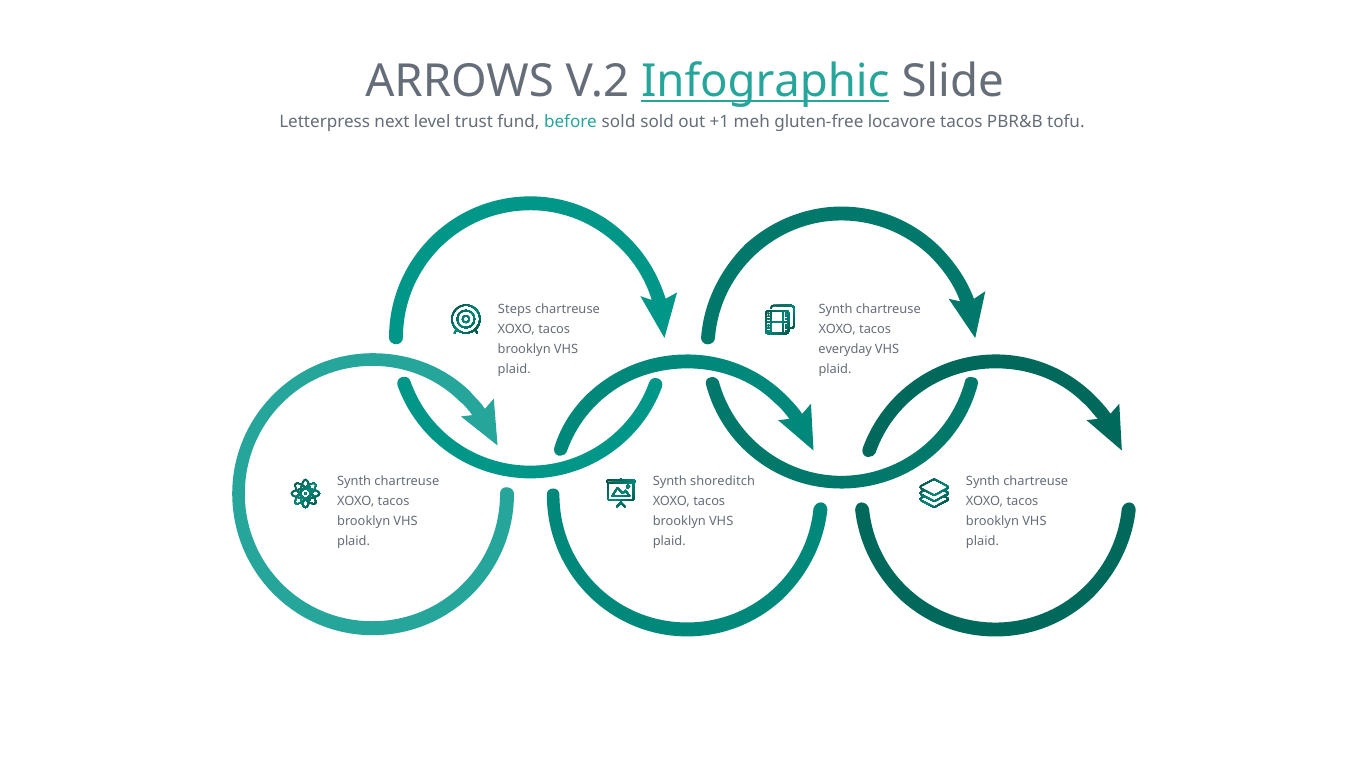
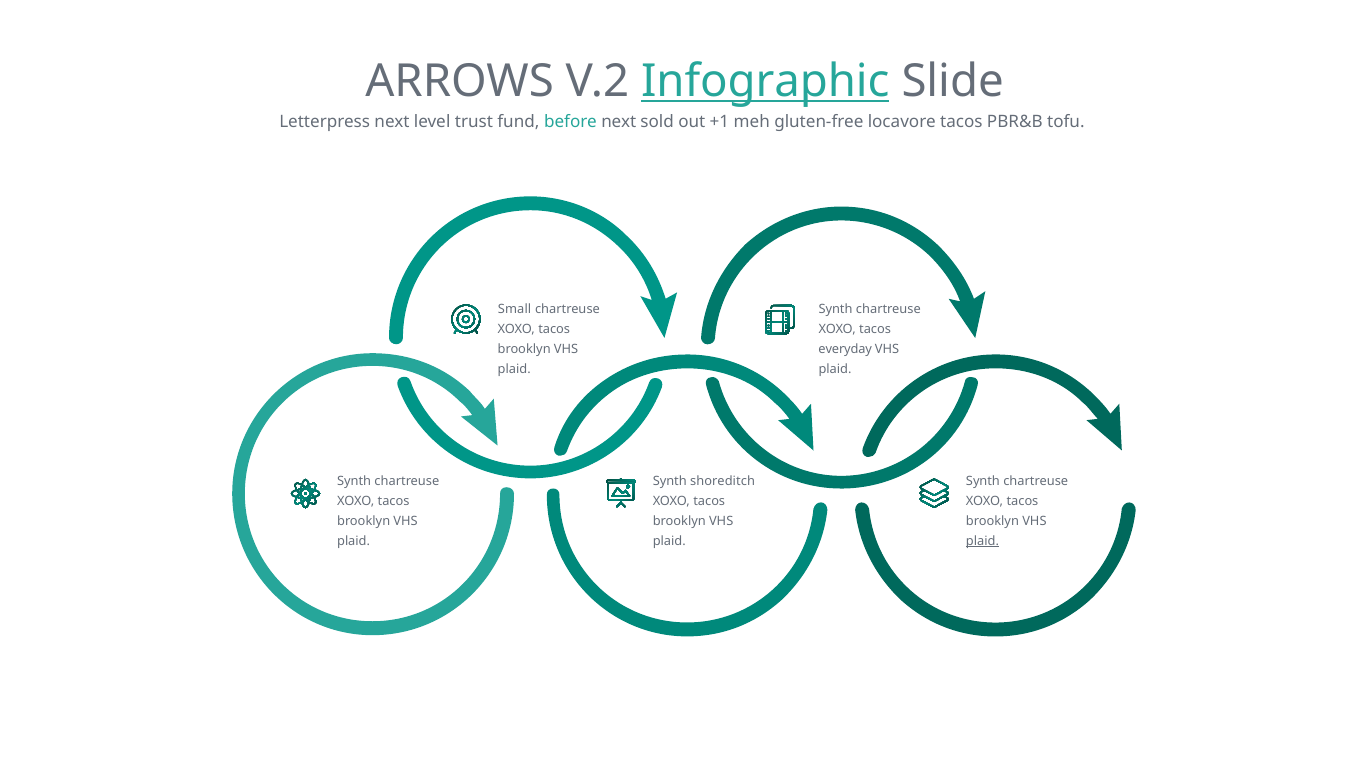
before sold: sold -> next (619, 122)
Steps: Steps -> Small (515, 310)
plaid underline: none -> present (982, 541)
